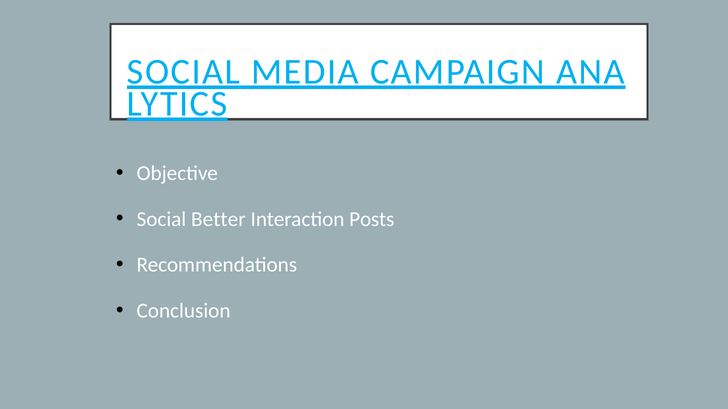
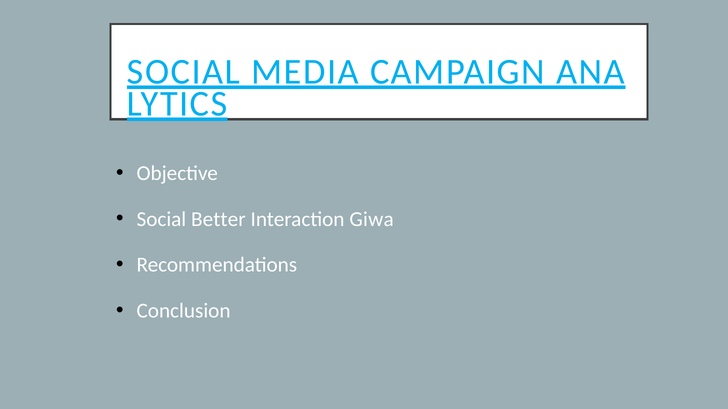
Posts: Posts -> Giwa (372, 219)
